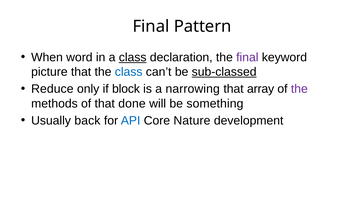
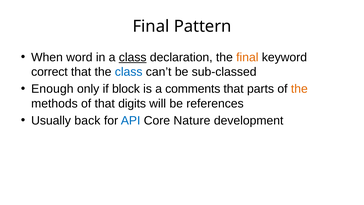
final colour: purple -> orange (247, 57)
picture: picture -> correct (49, 72)
sub-classed underline: present -> none (224, 72)
Reduce: Reduce -> Enough (52, 89)
narrowing: narrowing -> comments (193, 89)
array: array -> parts (261, 89)
the colour: purple -> orange (299, 89)
done: done -> digits (132, 103)
something: something -> references (215, 103)
